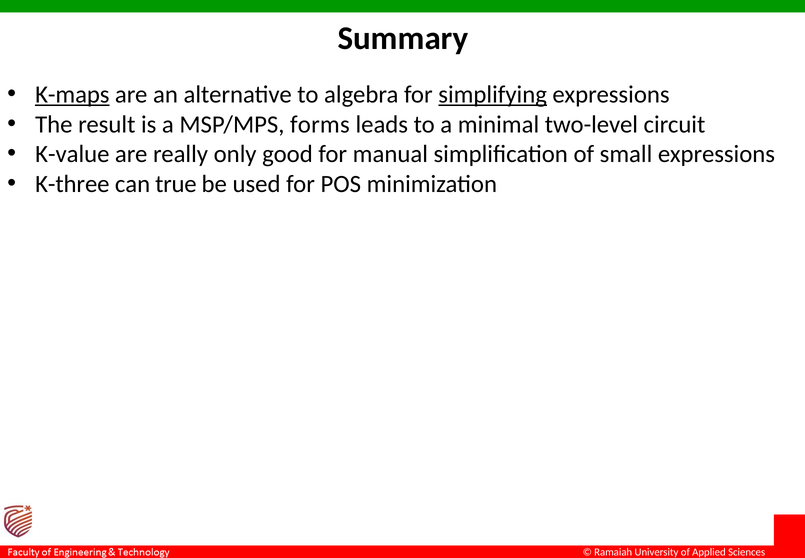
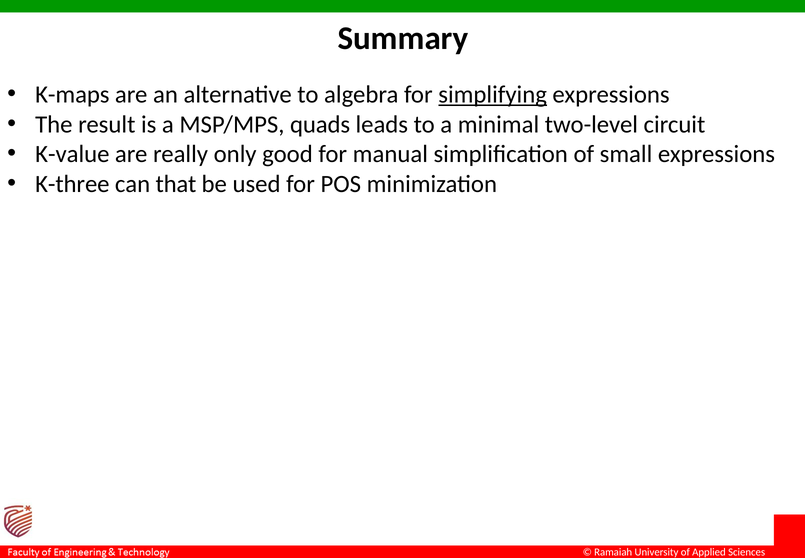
K-maps underline: present -> none (72, 95)
forms: forms -> quads (320, 124)
true: true -> that (176, 184)
